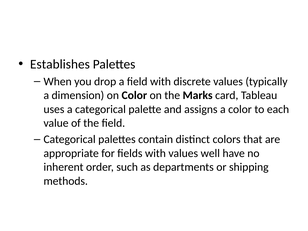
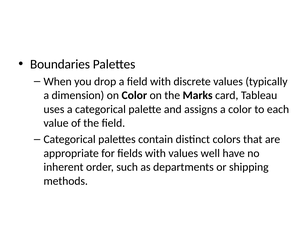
Establishes: Establishes -> Boundaries (60, 64)
